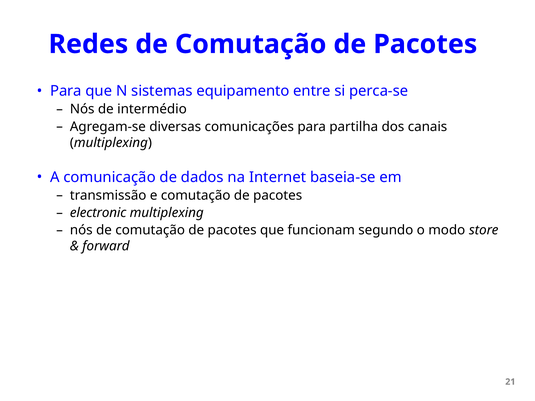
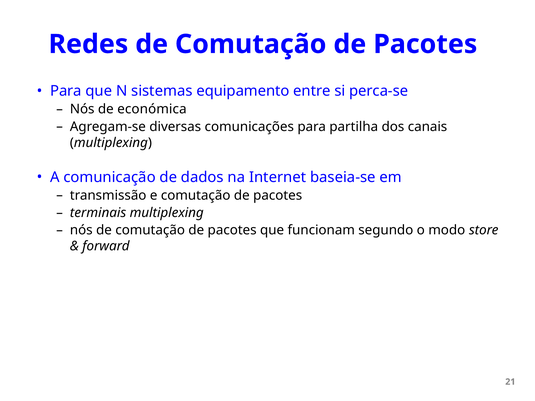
intermédio: intermédio -> económica (152, 109)
electronic: electronic -> terminais (98, 213)
